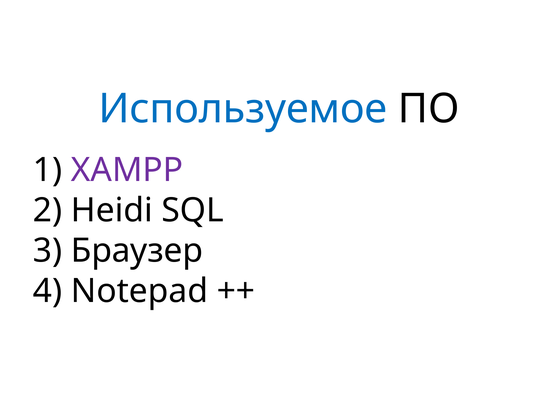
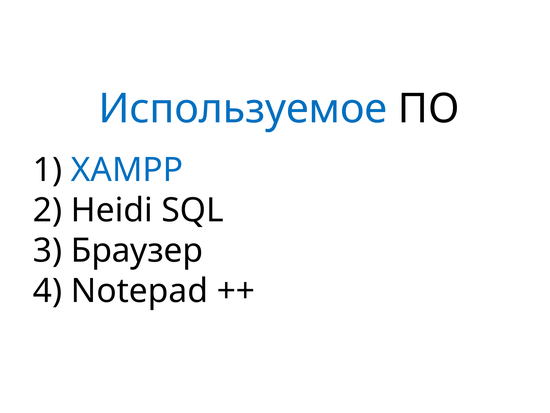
XAMPP colour: purple -> blue (127, 170)
